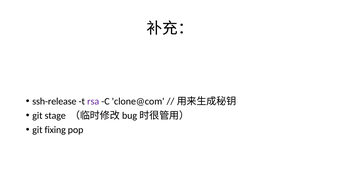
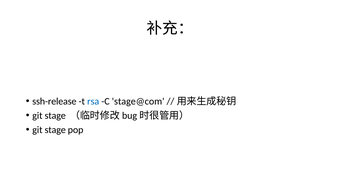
rsa colour: purple -> blue (93, 101)
clone@com: clone@com -> stage@com (138, 101)
fixing: fixing -> stage (55, 130)
